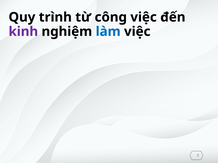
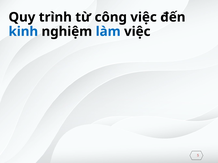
kinh colour: purple -> blue (23, 32)
